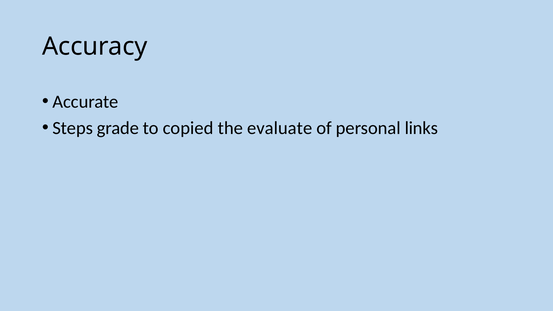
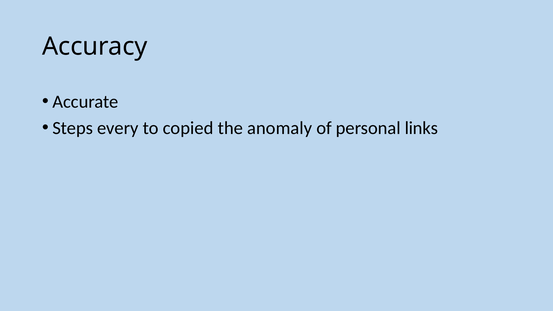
grade: grade -> every (118, 128)
evaluate: evaluate -> anomaly (280, 128)
